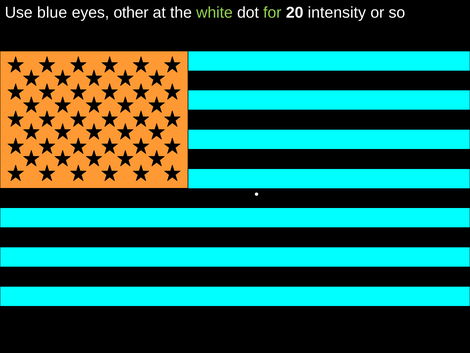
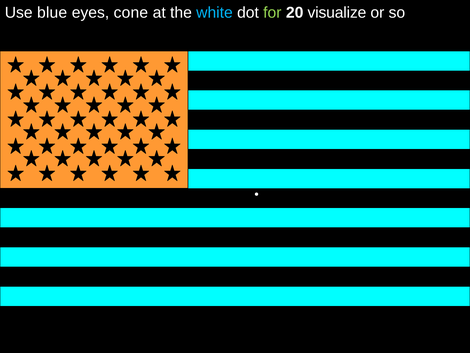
other: other -> cone (131, 13)
white colour: light green -> light blue (214, 13)
intensity: intensity -> visualize (337, 13)
